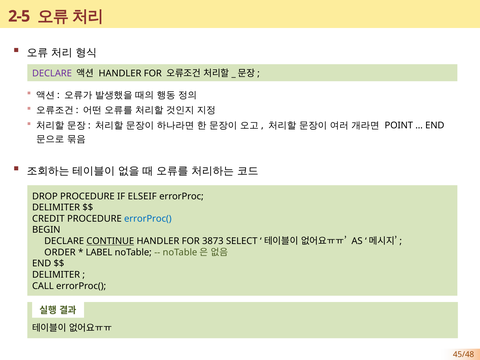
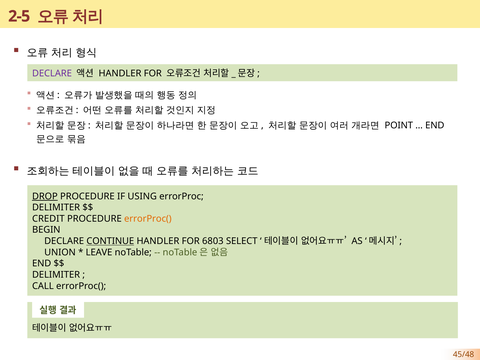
DROP underline: none -> present (45, 196)
ELSEIF: ELSEIF -> USING (142, 196)
errorProc( colour: blue -> orange (148, 219)
3873: 3873 -> 6803 (213, 241)
ORDER: ORDER -> UNION (60, 252)
LABEL: LABEL -> LEAVE (99, 252)
